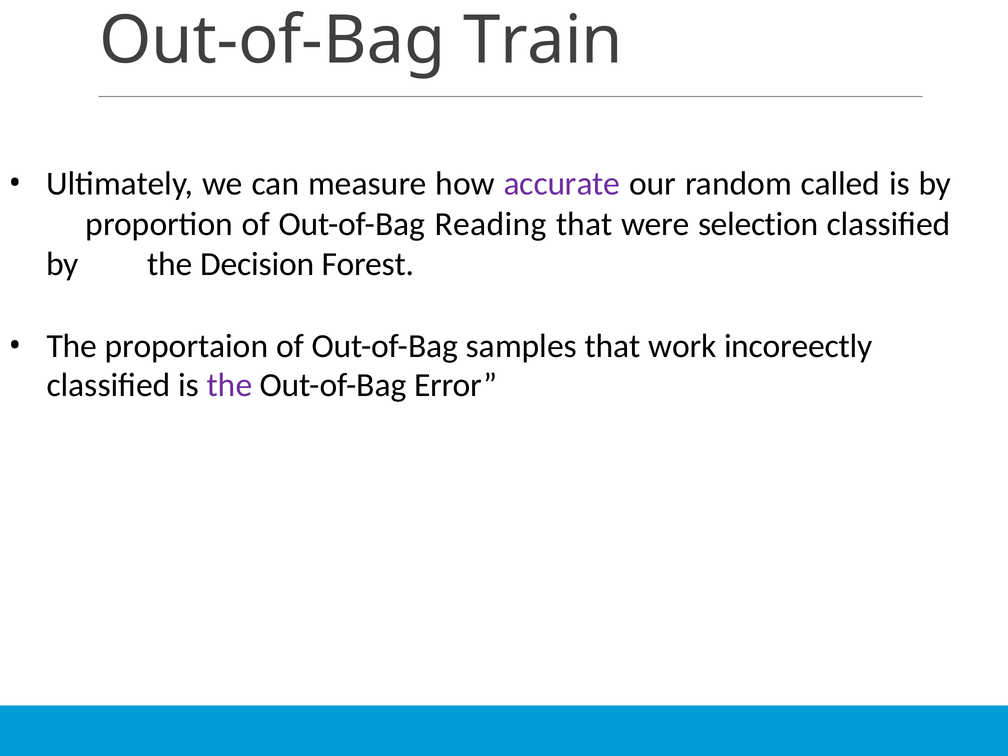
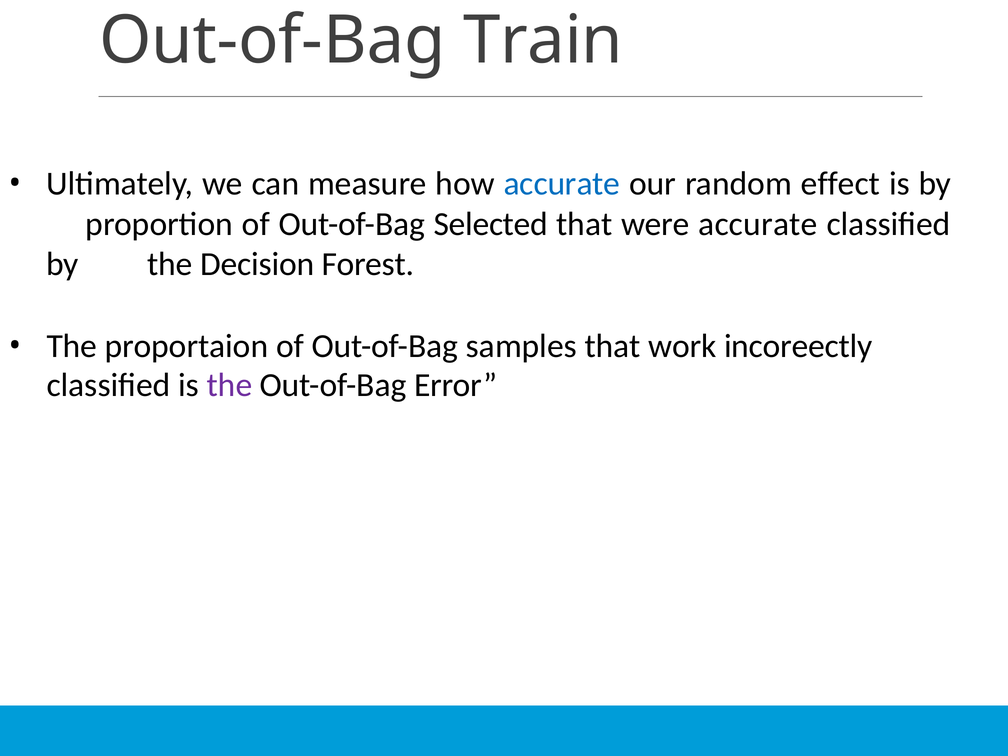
accurate colour: purple -> blue (562, 184)
called: called -> effect (840, 184)
Reading: Reading -> Selected (491, 224)
were selection: selection -> accurate (758, 224)
